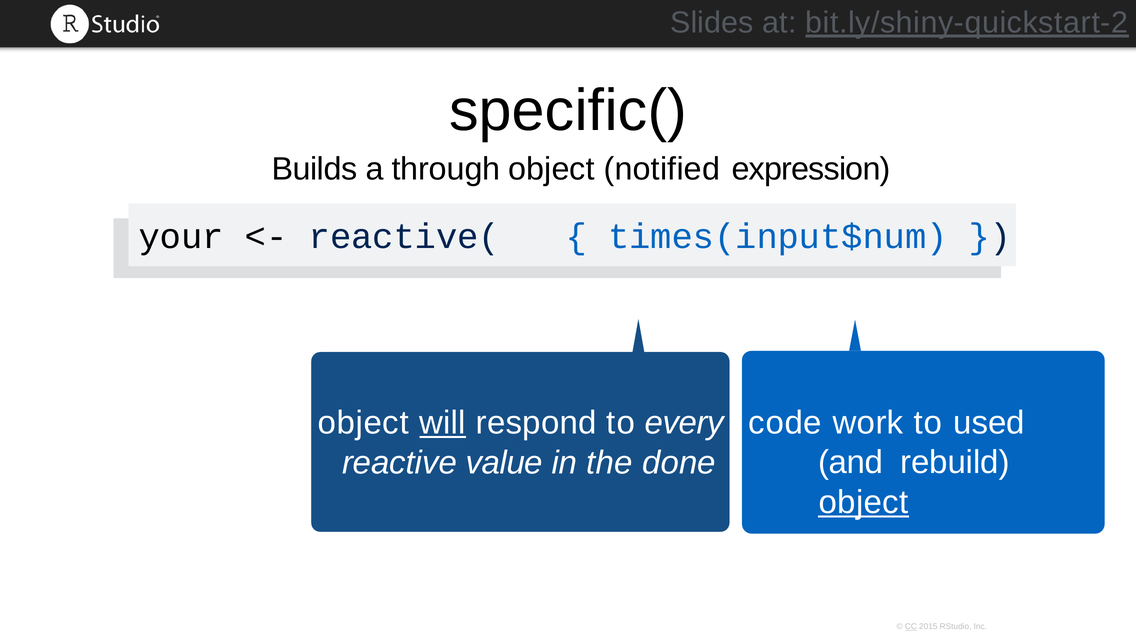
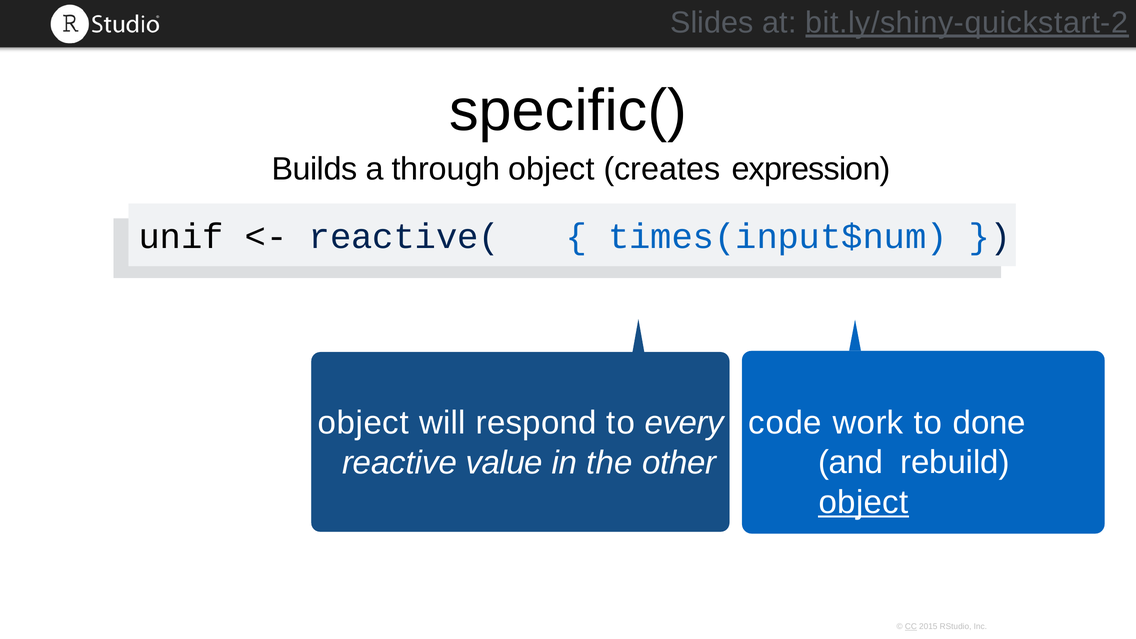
notified: notified -> creates (662, 169)
your: your -> unif (181, 237)
will underline: present -> none (443, 423)
used: used -> done (989, 423)
done: done -> other (679, 463)
